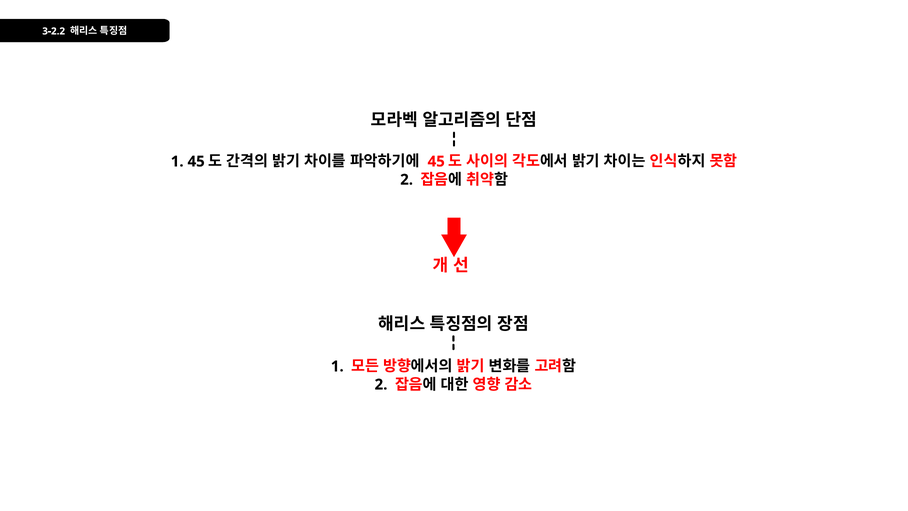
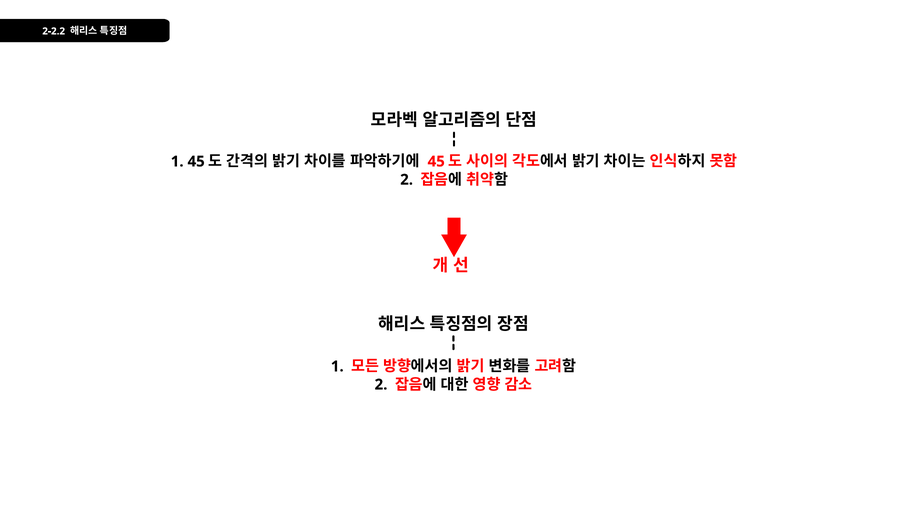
3-2.2: 3-2.2 -> 2-2.2 (54, 31)
